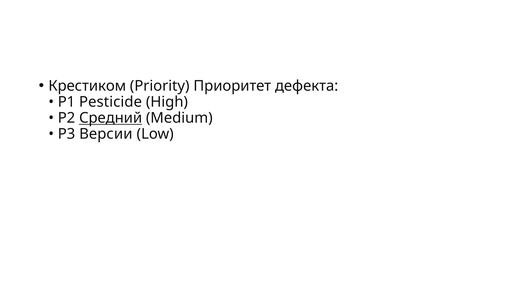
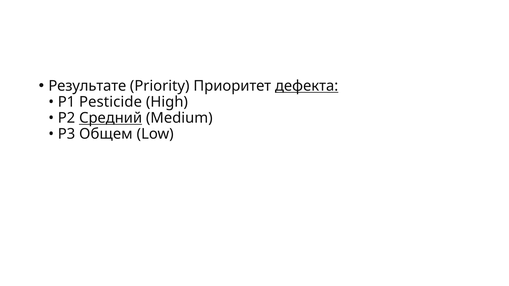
Крестиком: Крестиком -> Результате (87, 86)
дефекта underline: none -> present (307, 86)
Версии: Версии -> Общем (106, 134)
